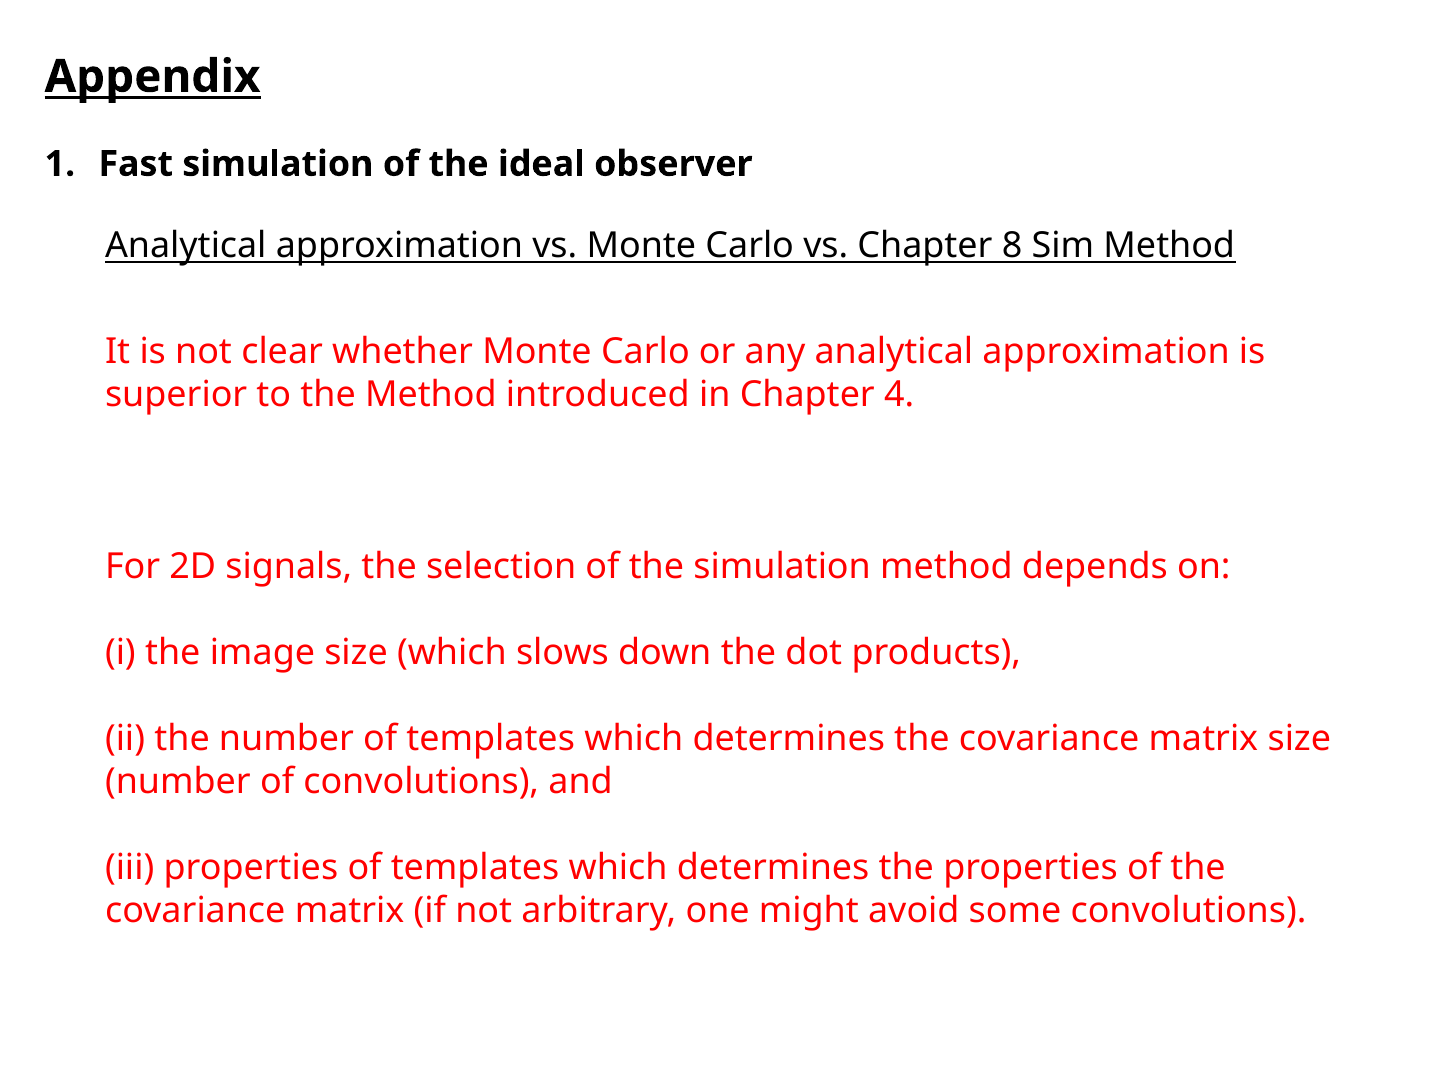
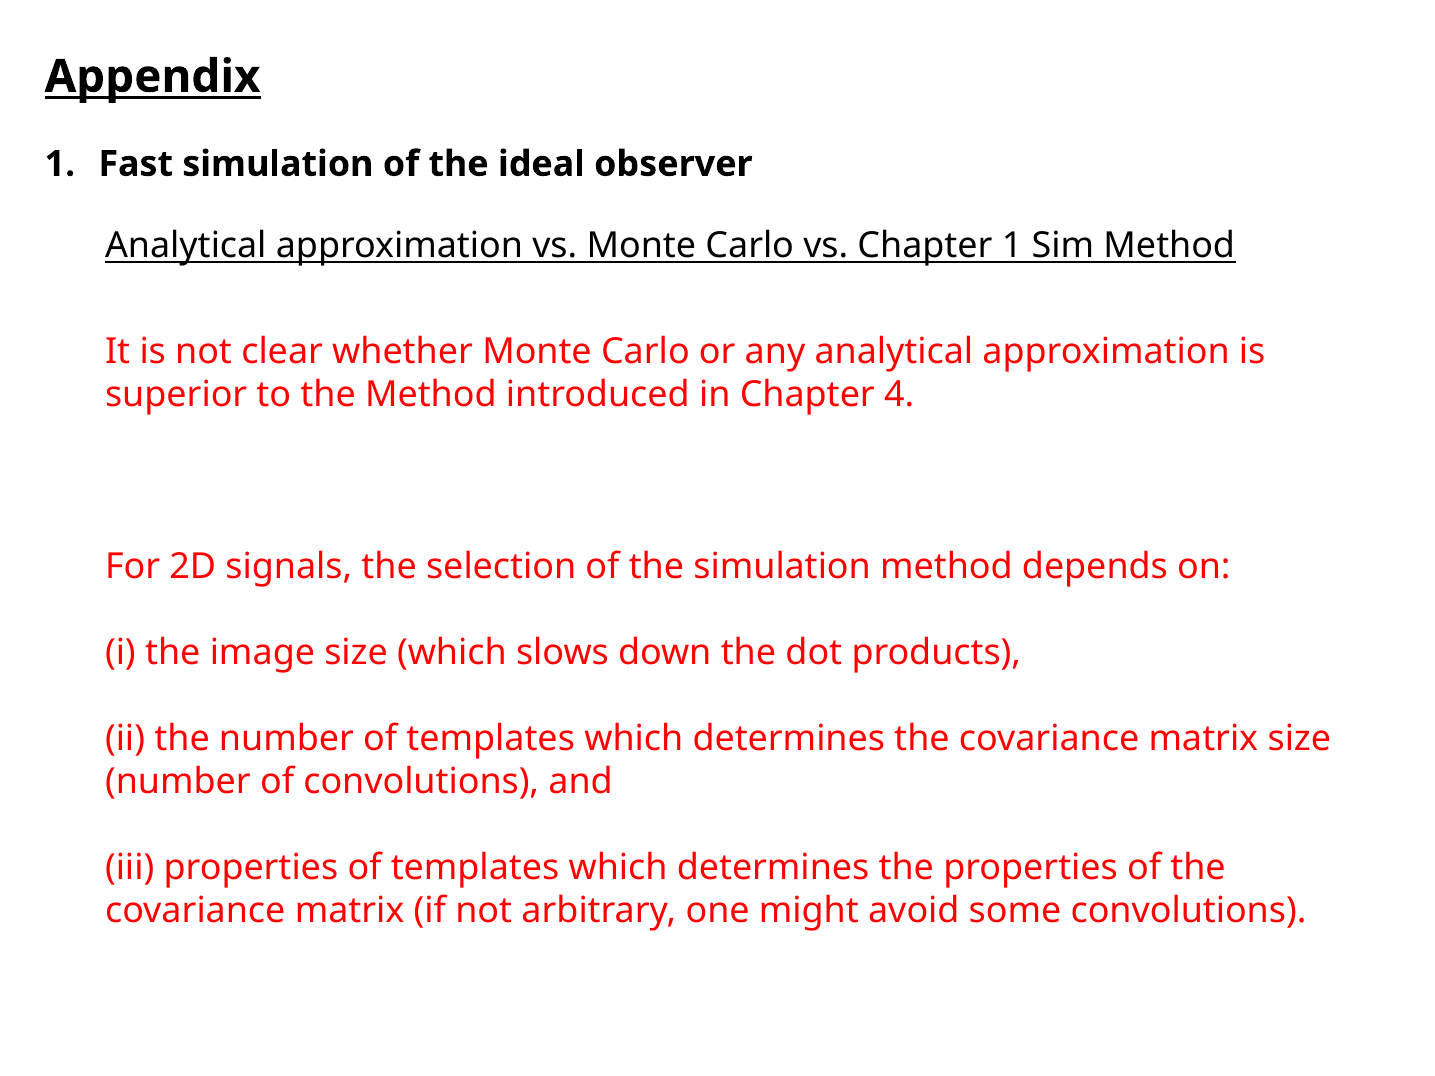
Chapter 8: 8 -> 1 (1012, 246)
